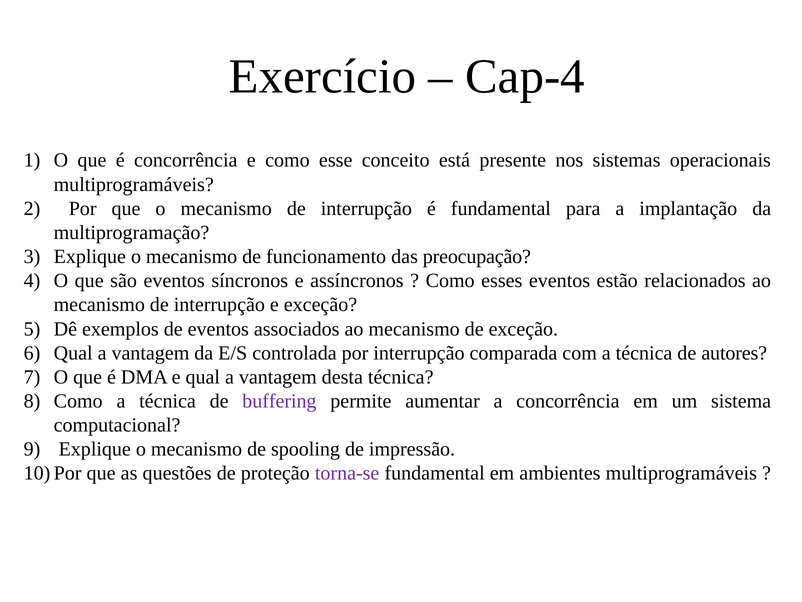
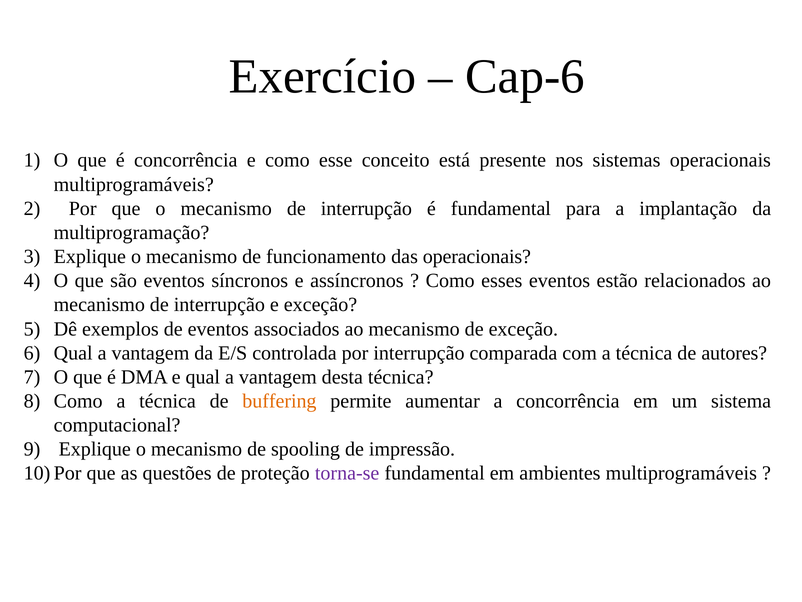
Cap-4: Cap-4 -> Cap-6 (525, 76)
das preocupação: preocupação -> operacionais (477, 256)
buffering colour: purple -> orange (279, 401)
